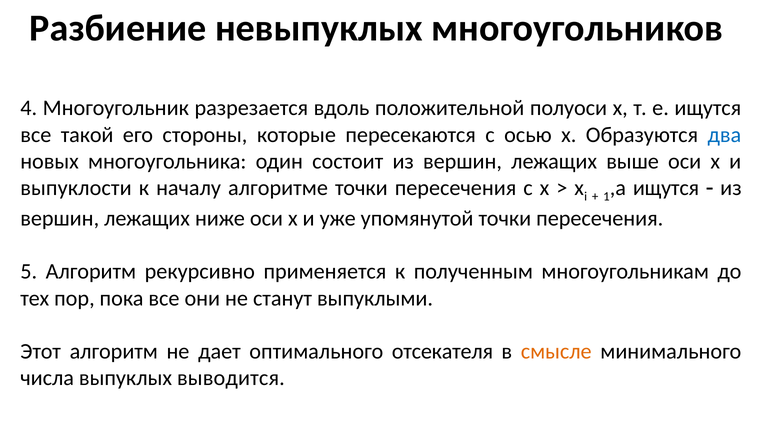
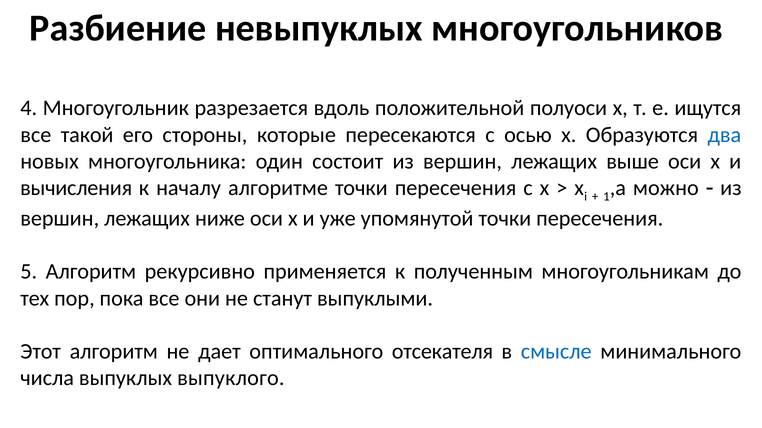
выпуклости: выпуклости -> вычисления (76, 188)
ищутся: ищутся -> можно (666, 188)
смысле colour: orange -> blue (556, 352)
выводится: выводится -> выпуклого (231, 379)
